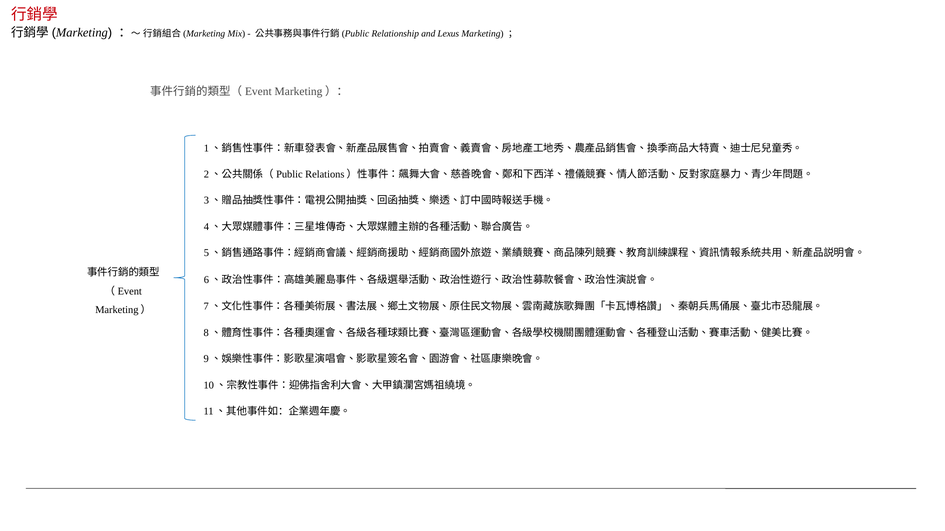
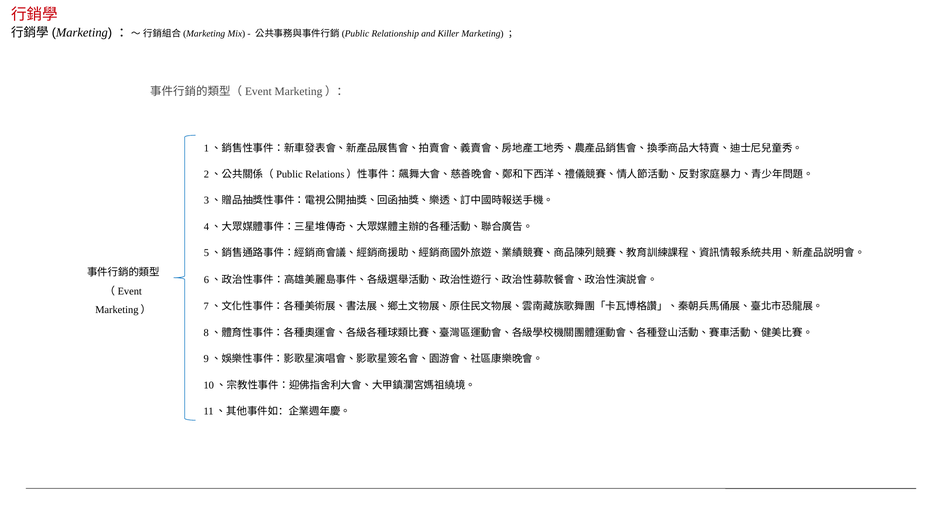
Lexus: Lexus -> Killer (448, 34)
